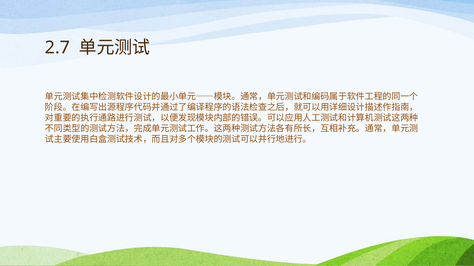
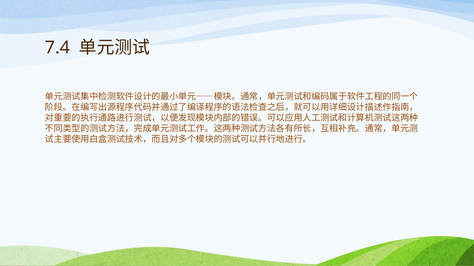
2.7: 2.7 -> 7.4 (58, 48)
